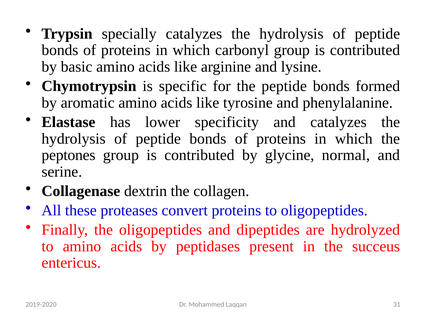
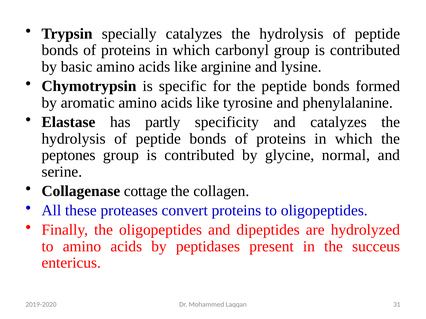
lower: lower -> partly (163, 122)
dextrin: dextrin -> cottage (146, 191)
